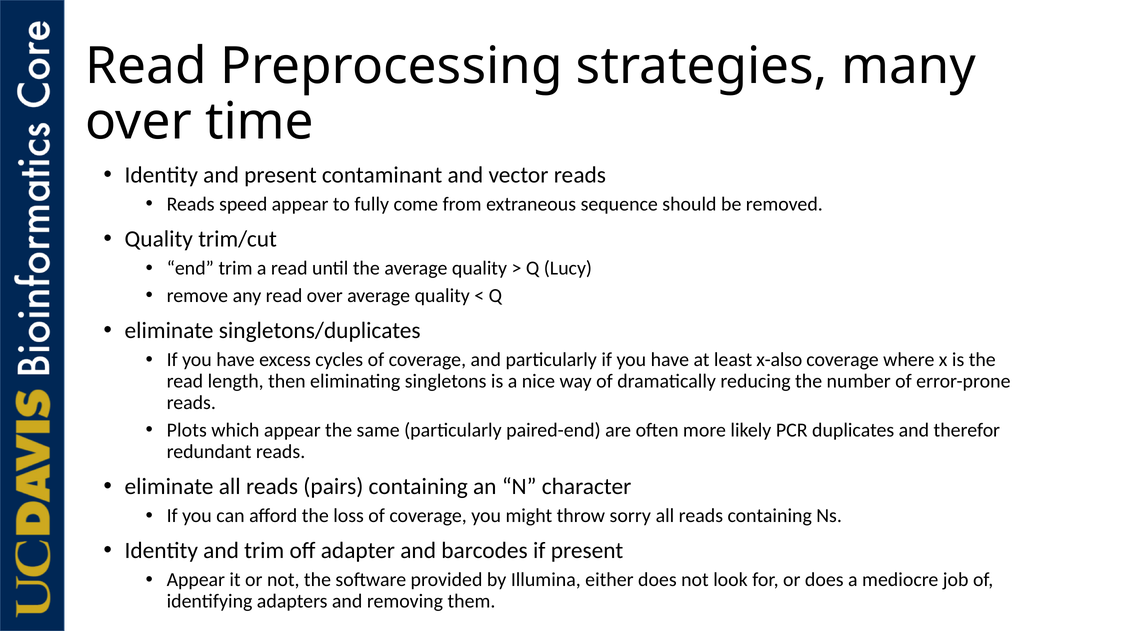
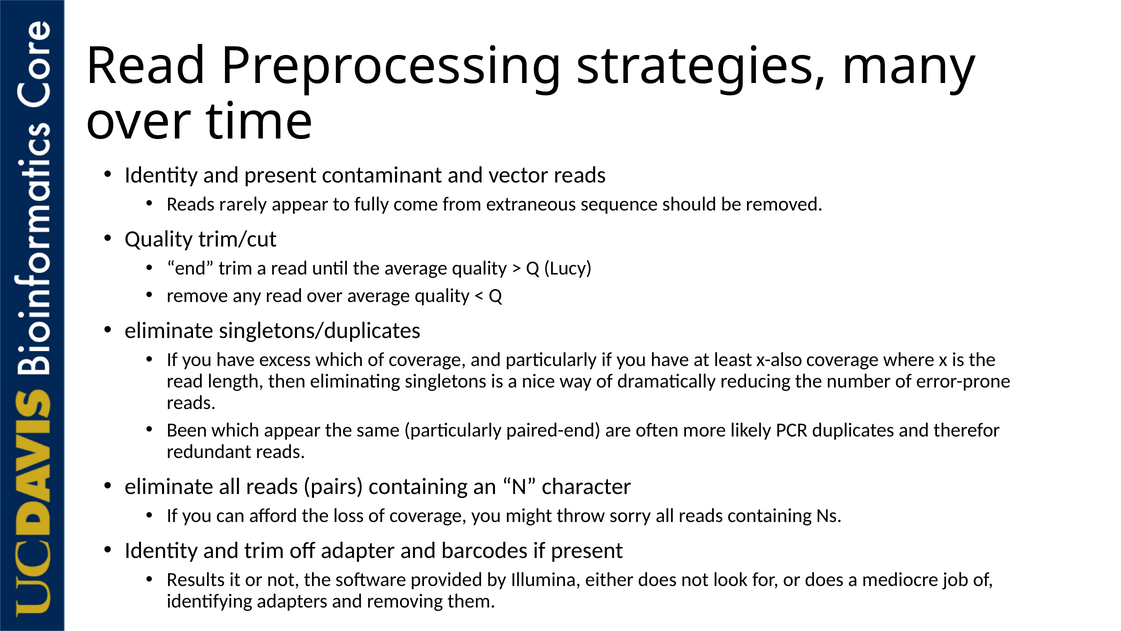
speed: speed -> rarely (243, 204)
excess cycles: cycles -> which (339, 360)
Plots: Plots -> Been (187, 430)
Appear: Appear -> Results (196, 580)
